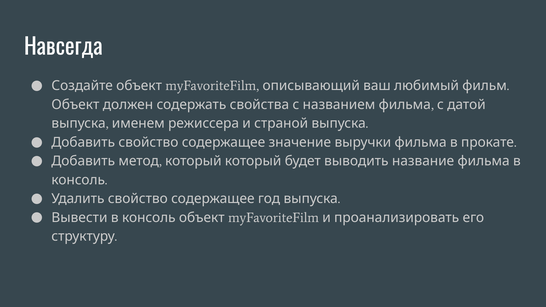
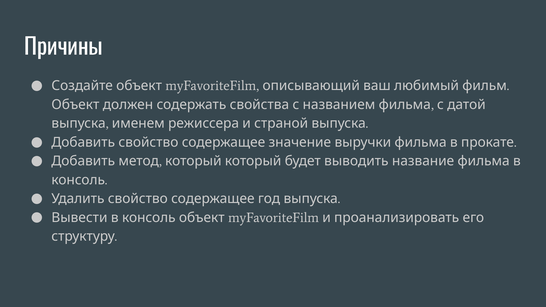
Навсегда: Навсегда -> Причины (63, 47)
